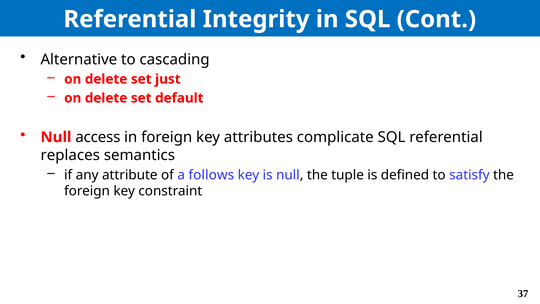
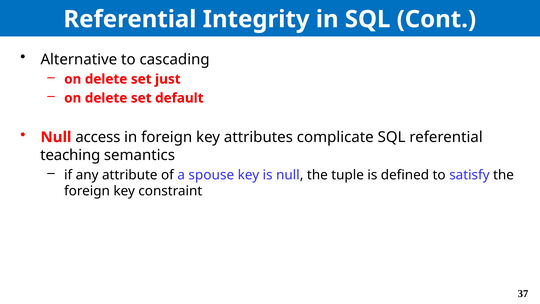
replaces: replaces -> teaching (70, 155)
follows: follows -> spouse (211, 175)
